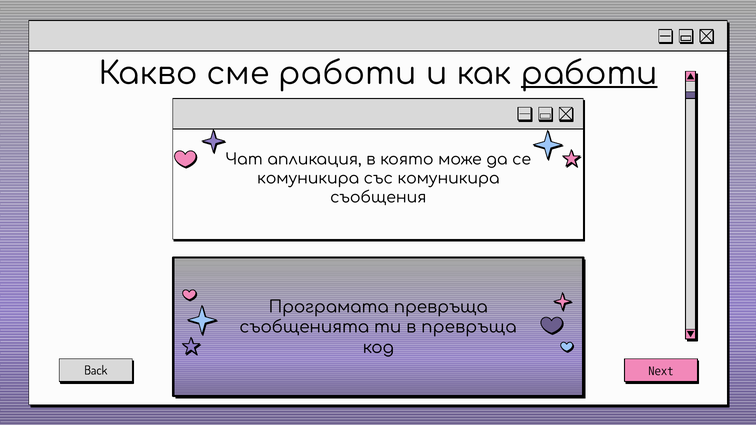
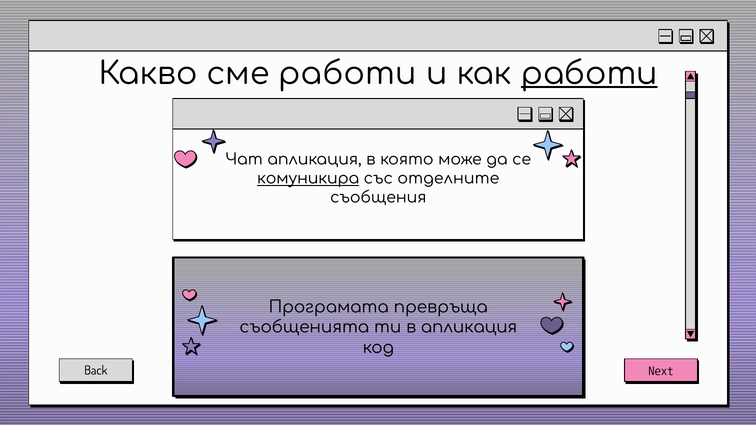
комуникира underline: none -> present (308, 179)
със комуникира: комуникира -> отделните (448, 179)
в превръща: превръща -> апликация (469, 328)
